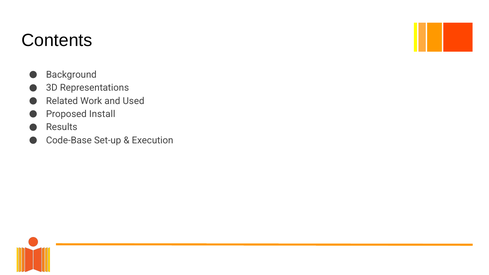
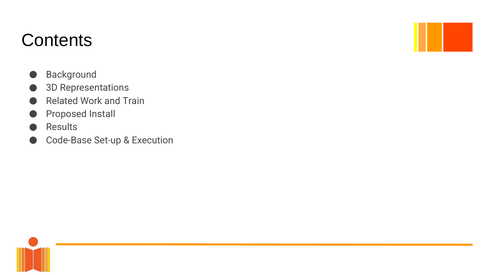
Used: Used -> Train (134, 101)
